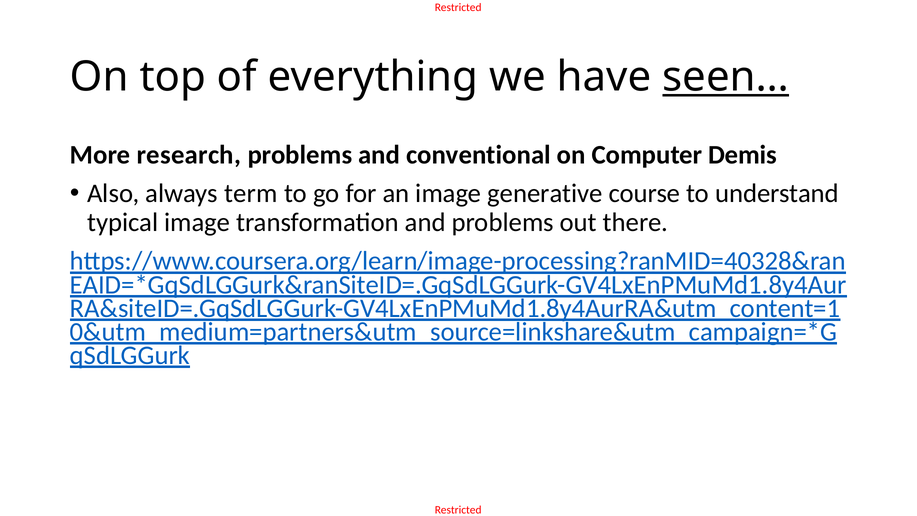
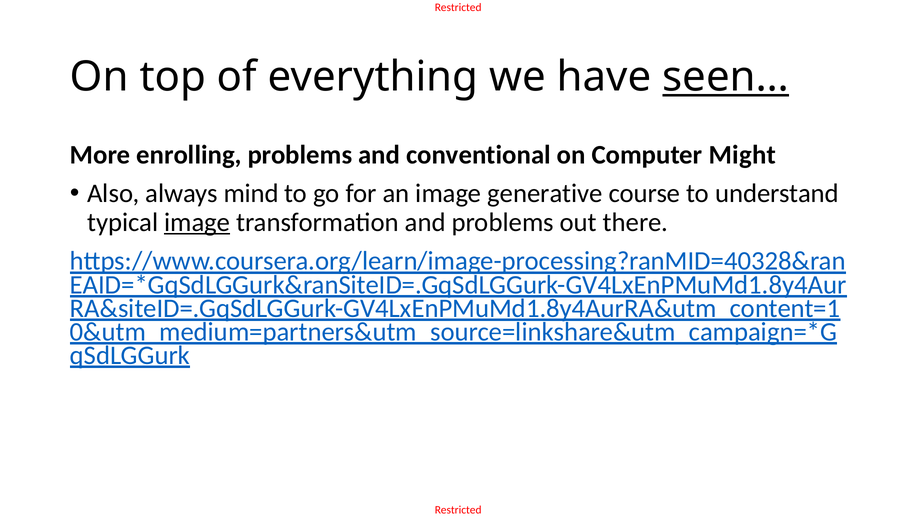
research: research -> enrolling (189, 155)
Demis: Demis -> Might (742, 155)
term: term -> mind (251, 193)
image underline: none -> present (197, 222)
